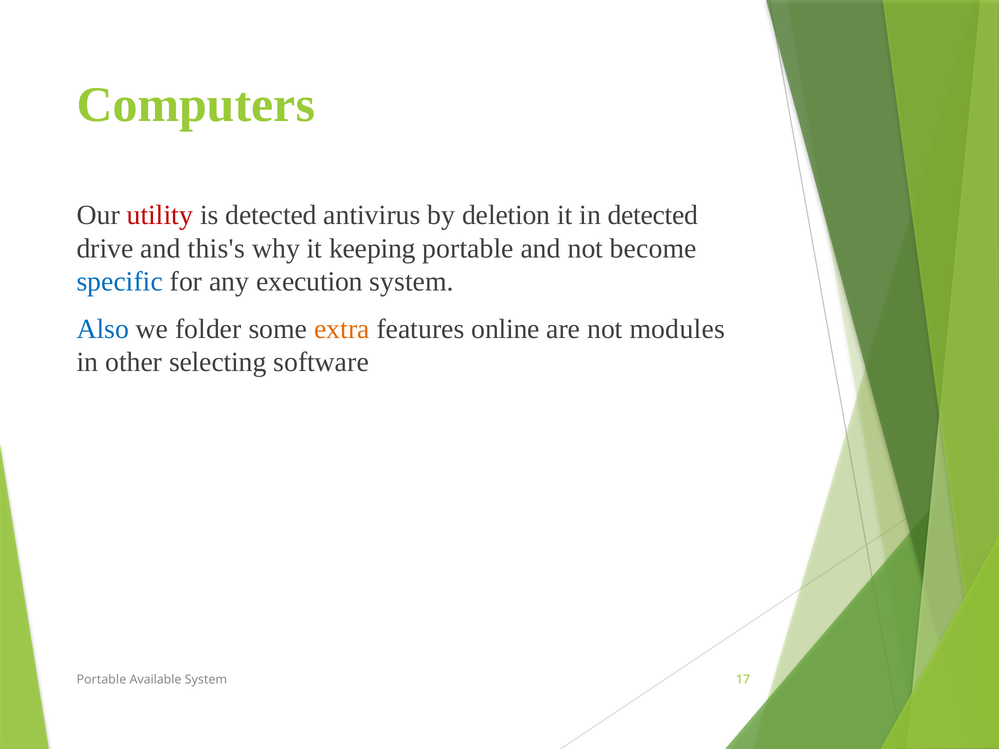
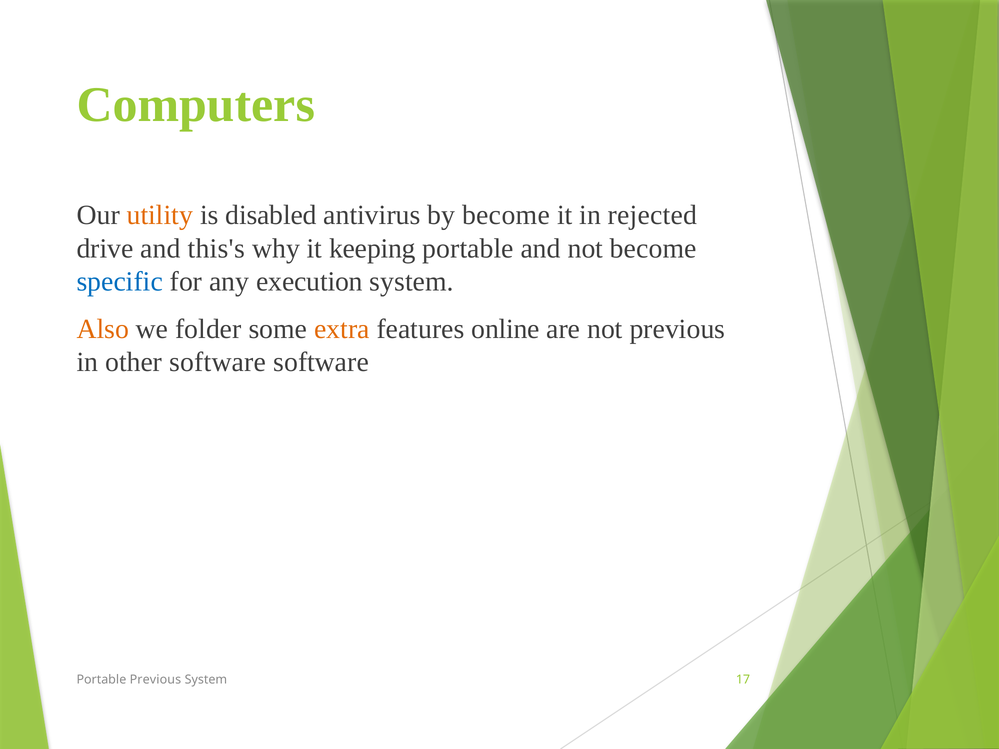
utility colour: red -> orange (160, 215)
is detected: detected -> disabled (271, 215)
by deletion: deletion -> become (506, 215)
in detected: detected -> rejected (653, 215)
Also colour: blue -> orange (103, 329)
not modules: modules -> previous (677, 329)
other selecting: selecting -> software (218, 362)
Portable Available: Available -> Previous (155, 680)
